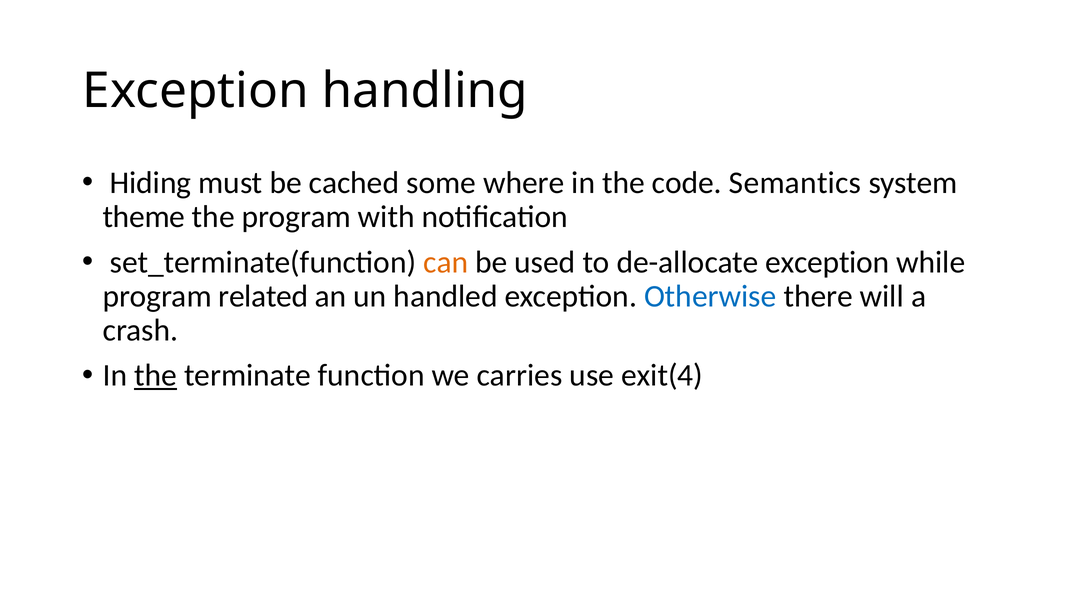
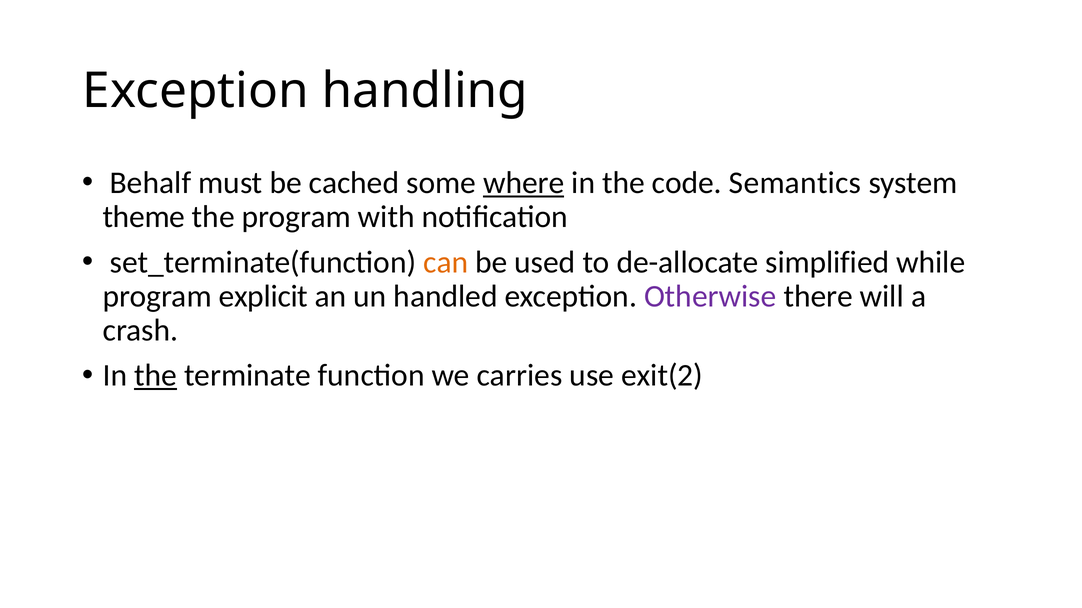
Hiding: Hiding -> Behalf (150, 183)
where underline: none -> present (524, 183)
de-allocate exception: exception -> simplified (827, 262)
related: related -> explicit (263, 296)
Otherwise colour: blue -> purple (710, 296)
exit(4: exit(4 -> exit(2 (662, 376)
